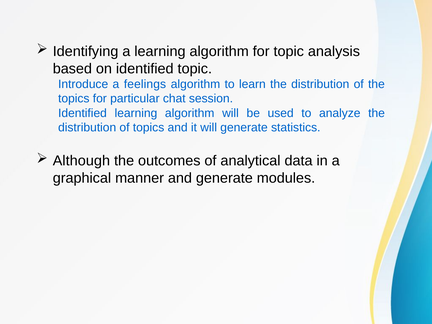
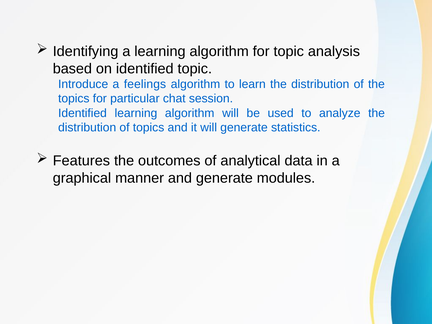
Although: Although -> Features (81, 161)
